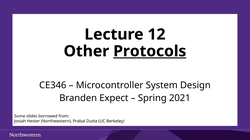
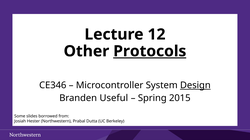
Design underline: none -> present (195, 86)
Expect: Expect -> Useful (114, 98)
2021: 2021 -> 2015 (180, 98)
